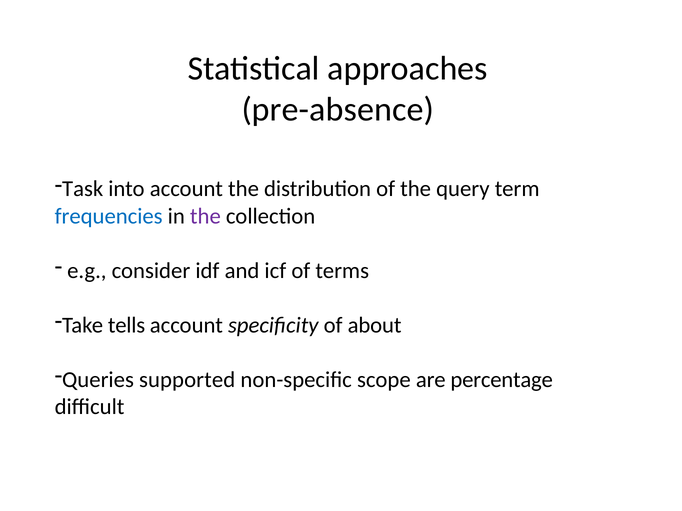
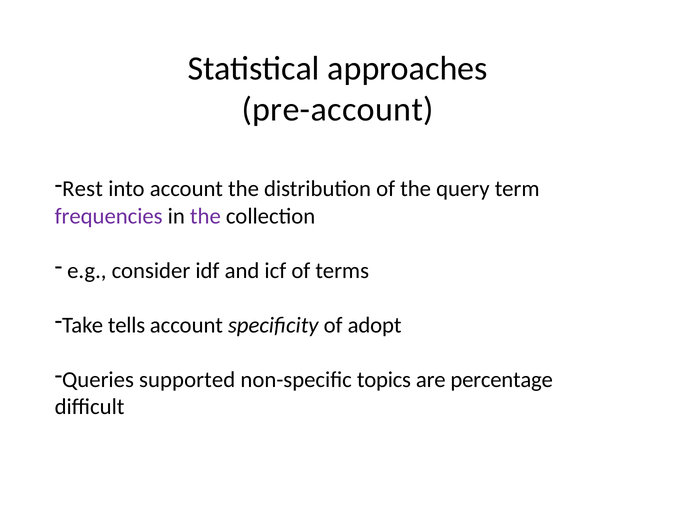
pre-absence: pre-absence -> pre-account (338, 110)
Task: Task -> Rest (83, 189)
frequencies colour: blue -> purple (109, 216)
about: about -> adopt (375, 325)
scope: scope -> topics (384, 380)
